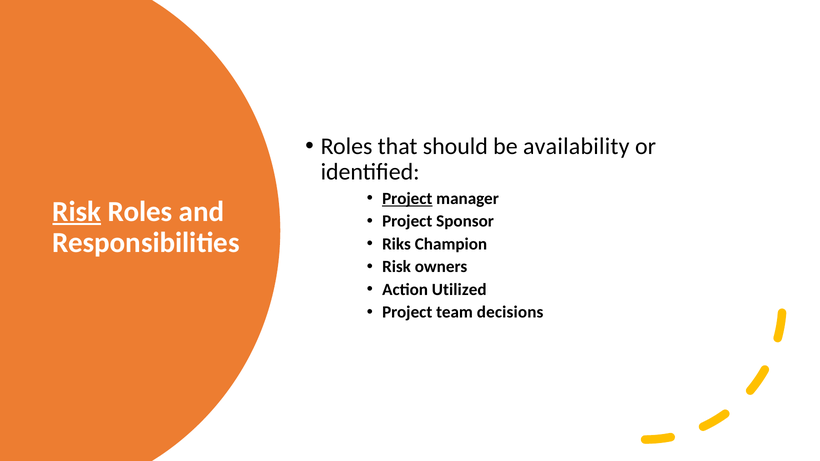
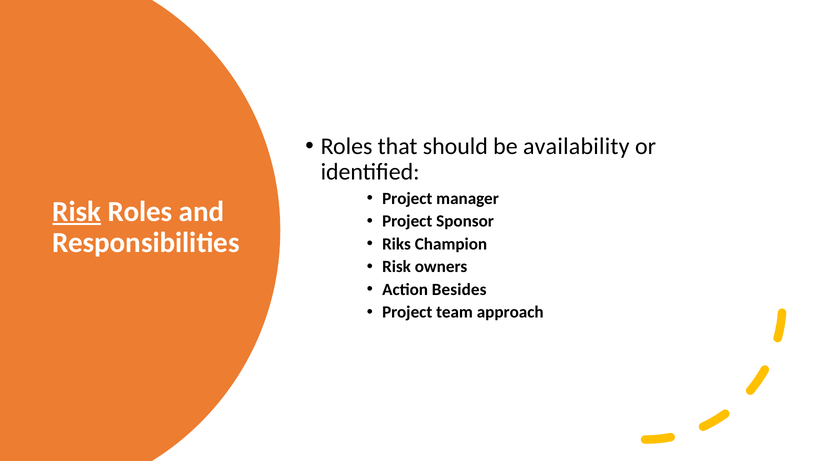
Project underline: present -> none (407, 199)
Utilized: Utilized -> Besides (459, 290)
decisions: decisions -> approach (510, 312)
